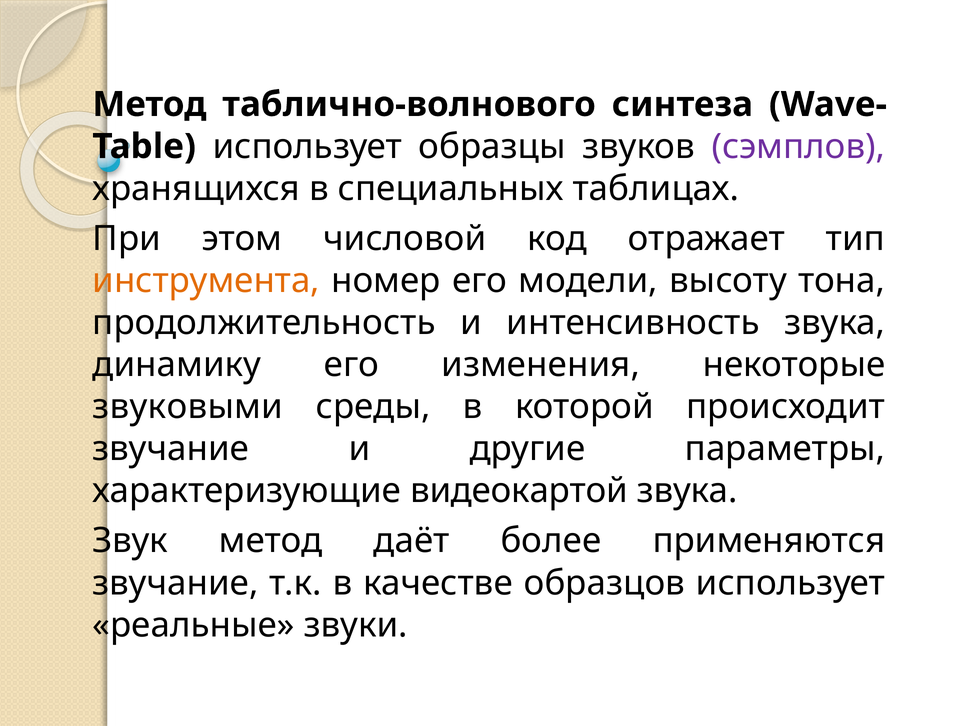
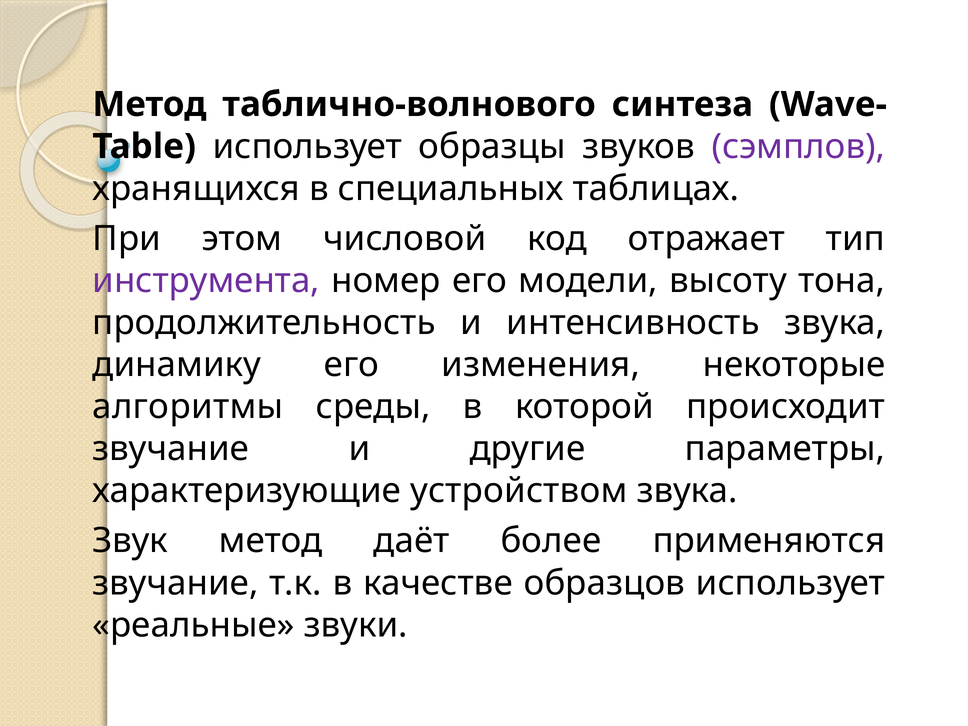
инструмента colour: orange -> purple (206, 281)
звуковыми: звуковыми -> алгоритмы (188, 407)
видеокартой: видеокартой -> устройством (519, 491)
